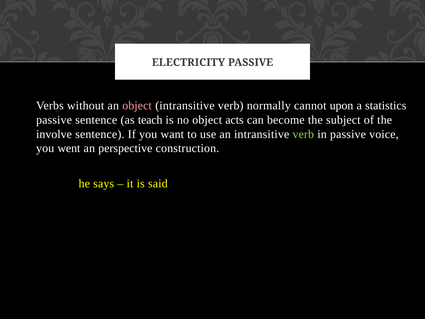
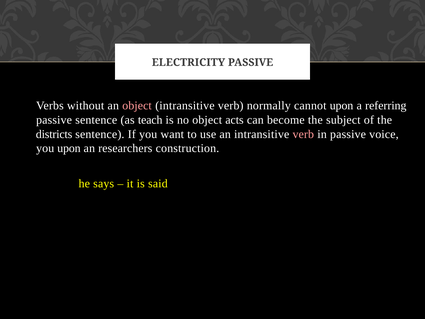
statistics: statistics -> referring (386, 106)
involve: involve -> districts (54, 134)
verb colour: light green -> pink (303, 134)
you went: went -> upon (69, 148)
perspective: perspective -> researchers (125, 148)
